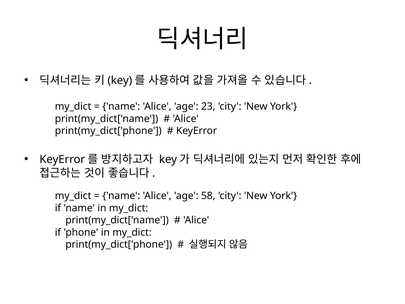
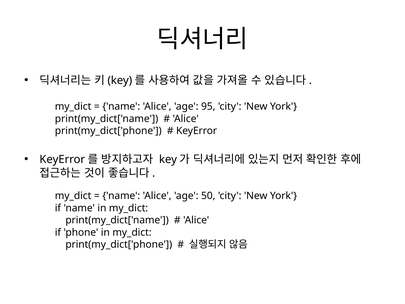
23: 23 -> 95 (208, 106)
58: 58 -> 50 (208, 196)
